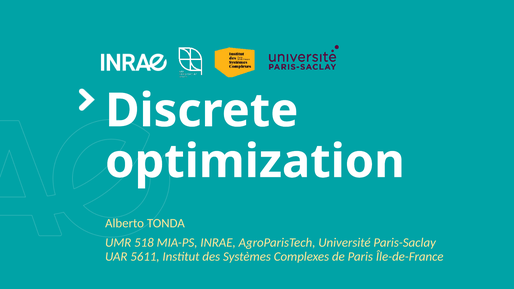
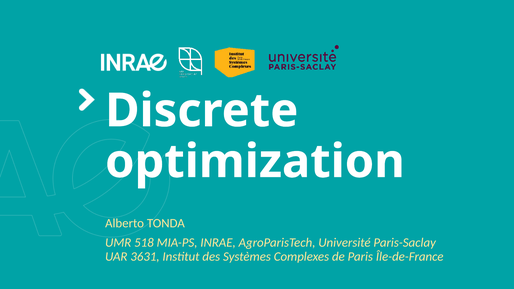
5611: 5611 -> 3631 (145, 257)
